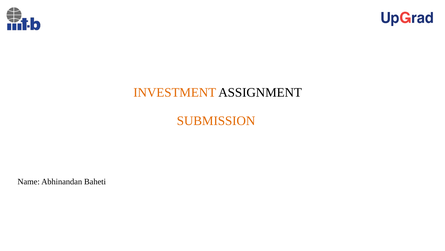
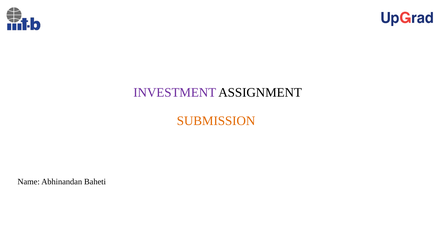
INVESTMENT colour: orange -> purple (175, 92)
